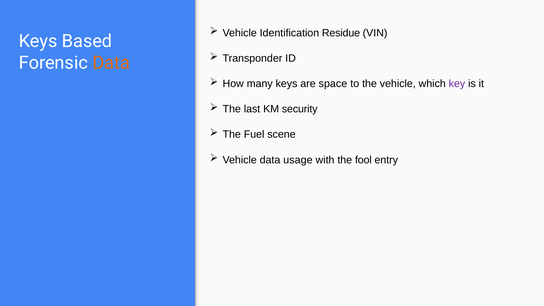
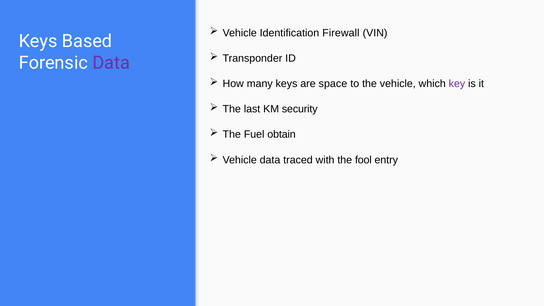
Residue: Residue -> Firewall (341, 33)
Data colour: orange -> purple (111, 63)
scene: scene -> obtain (282, 135)
usage: usage -> traced (298, 160)
